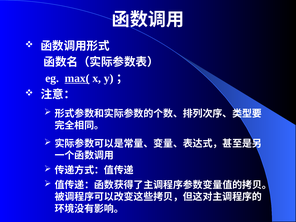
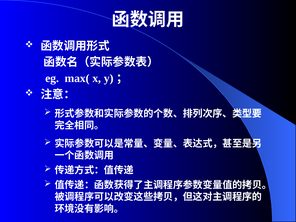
max( underline: present -> none (77, 78)
